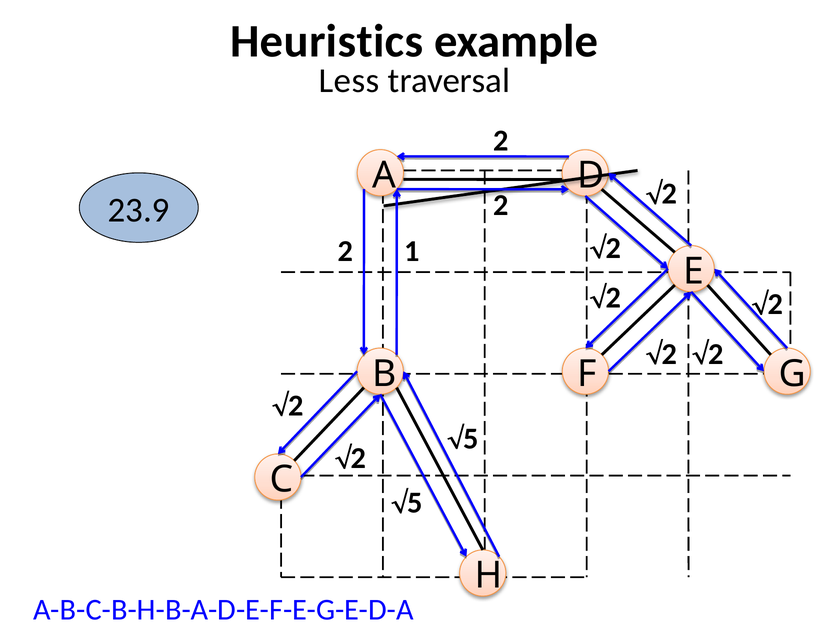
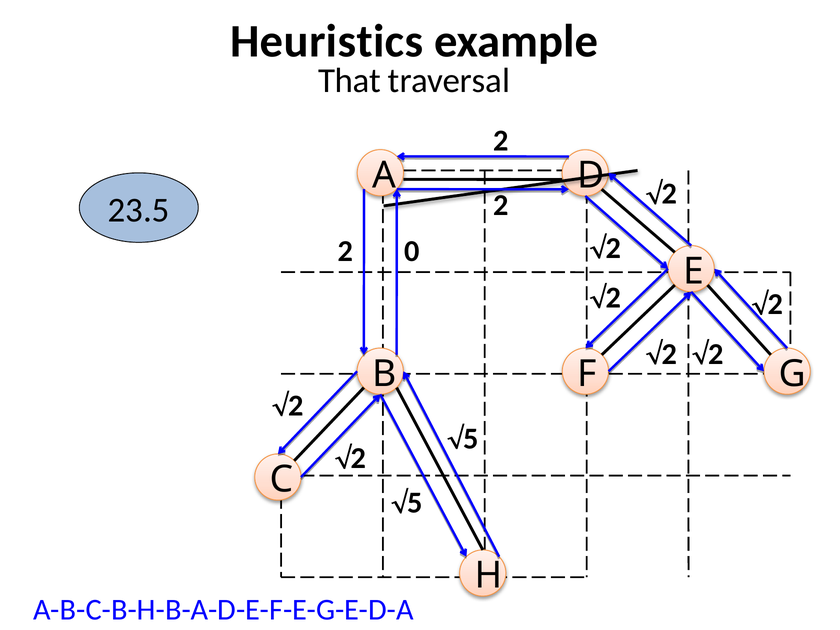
Less: Less -> That (349, 81)
23.9: 23.9 -> 23.5 (139, 210)
1: 1 -> 0 (412, 251)
